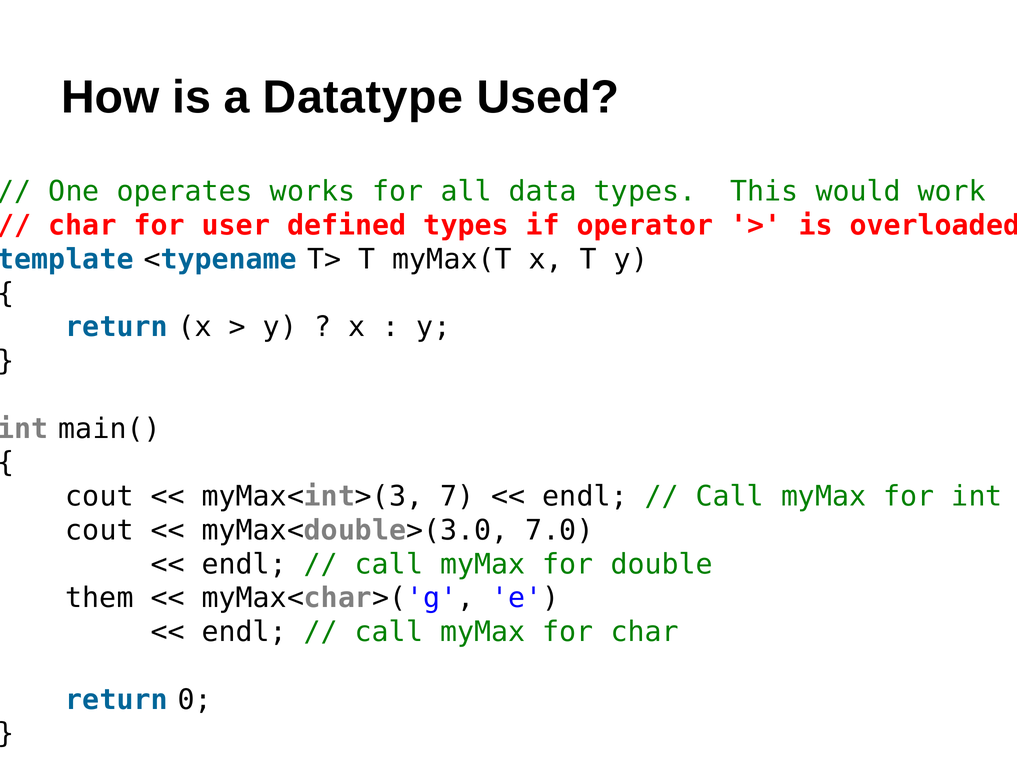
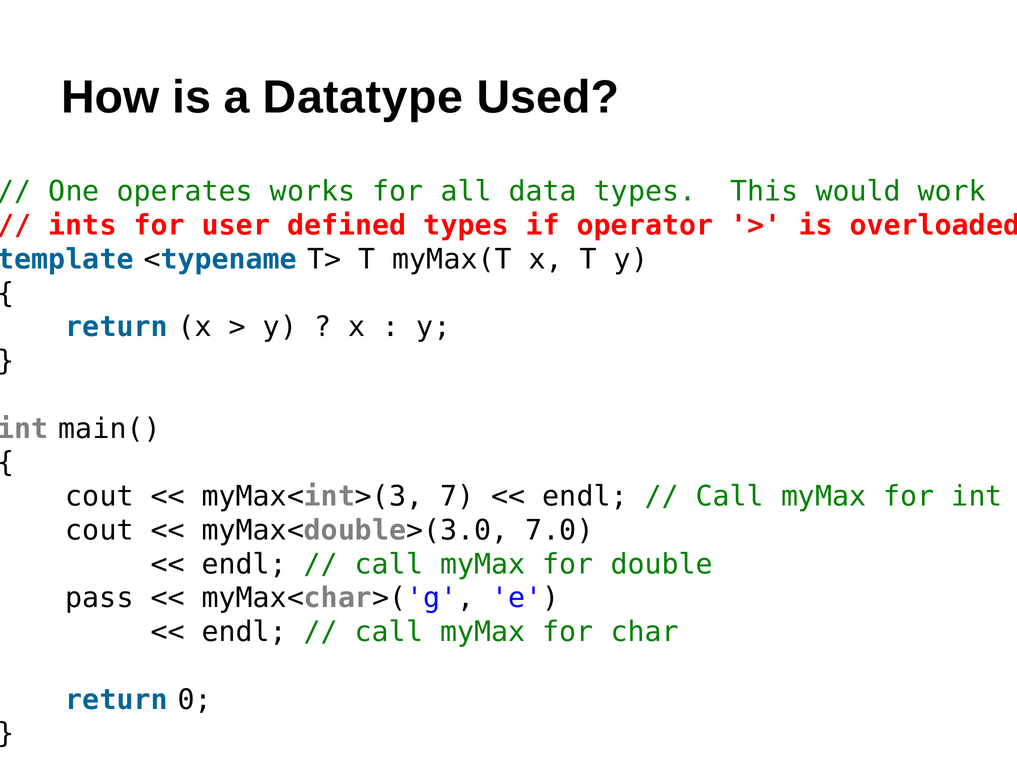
char: char -> ints (82, 226)
them: them -> pass (99, 599)
